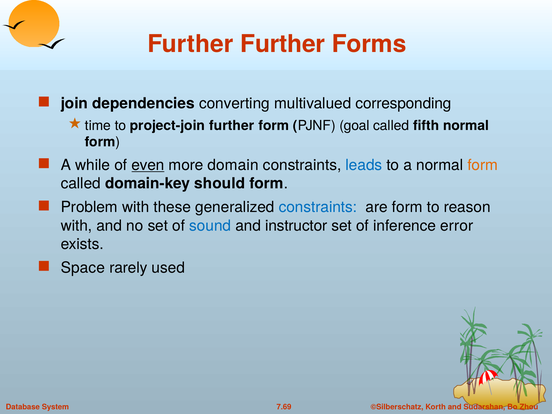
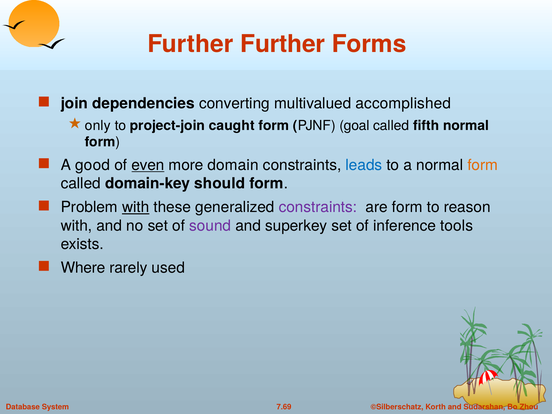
corresponding: corresponding -> accomplished (403, 103)
time: time -> only (98, 126)
project-join further: further -> caught (232, 126)
while: while -> good (93, 165)
with underline: none -> present (136, 207)
constraints colour: blue -> purple (318, 207)
sound colour: blue -> purple (210, 226)
instructor: instructor -> superkey (296, 226)
error: error -> tools (457, 226)
Space: Space -> Where (83, 268)
